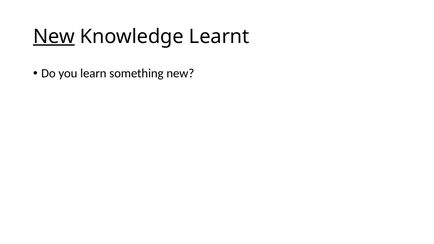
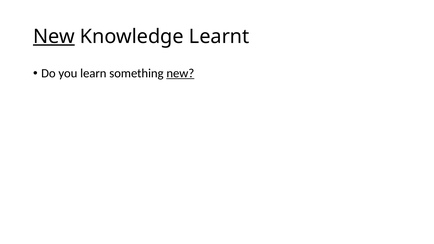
new underline: none -> present (180, 73)
